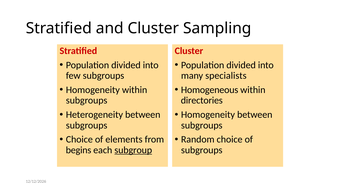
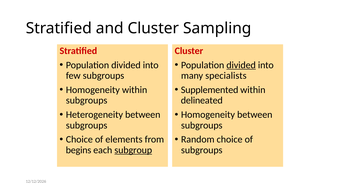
divided underline: none -> present (241, 65)
Homogeneous: Homogeneous -> Supplemented (210, 90)
directories: directories -> delineated (202, 101)
